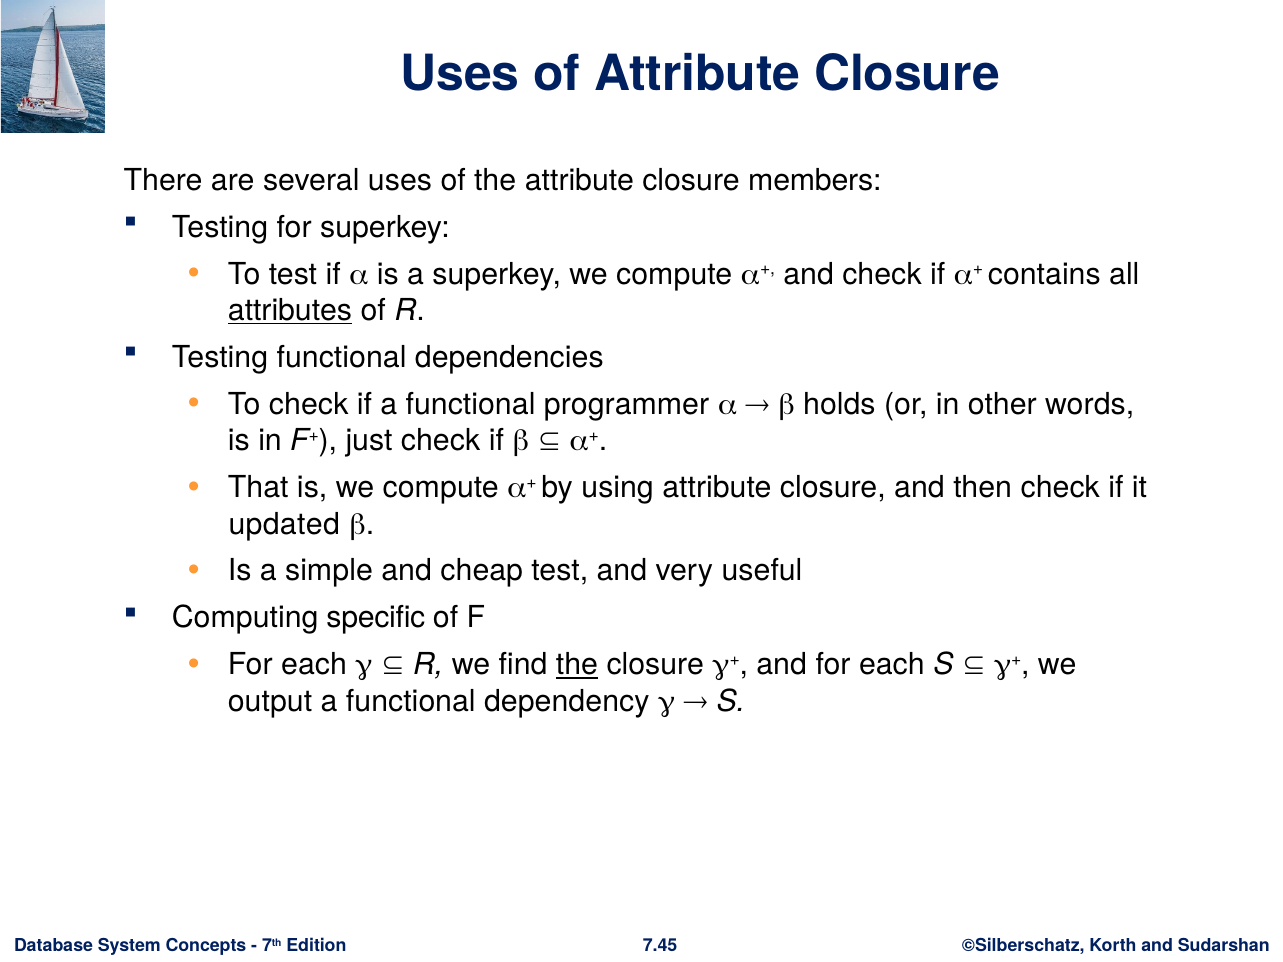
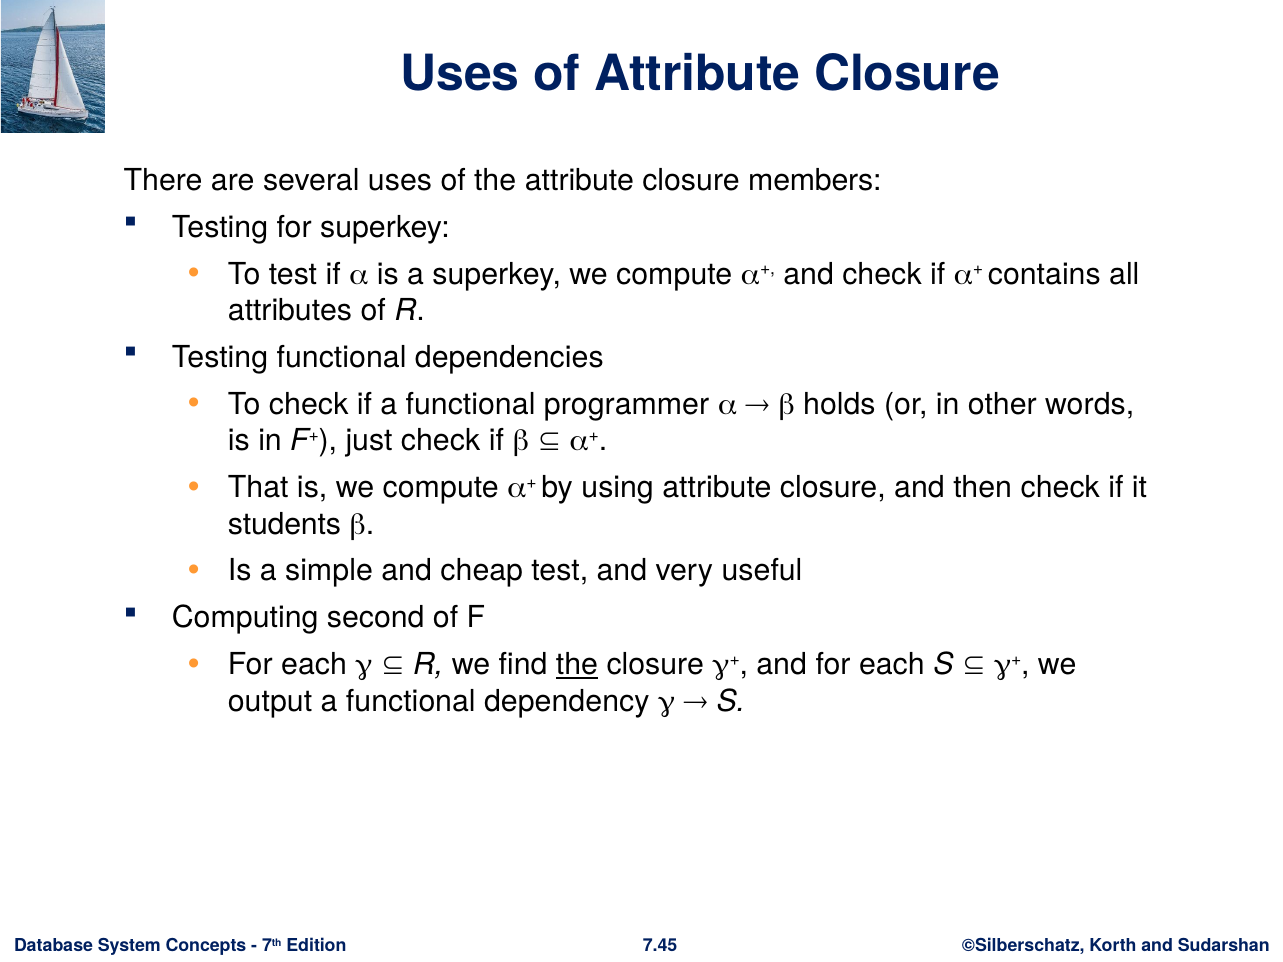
attributes underline: present -> none (290, 310)
updated: updated -> students (284, 524)
specific: specific -> second (376, 618)
